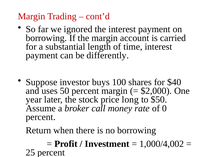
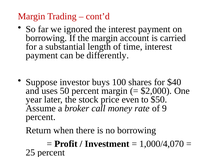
long: long -> even (130, 100)
0: 0 -> 9 (164, 109)
1,000/4,002: 1,000/4,002 -> 1,000/4,070 (162, 144)
